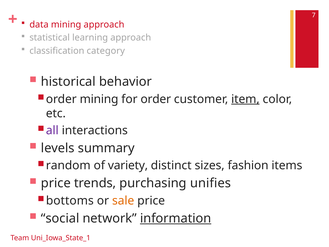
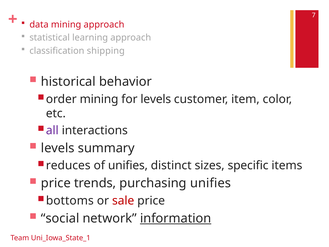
category: category -> shipping (106, 51)
for order: order -> levels (156, 99)
item underline: present -> none (245, 99)
random: random -> reduces (68, 165)
of variety: variety -> unifies (128, 165)
fashion: fashion -> specific (248, 165)
sale colour: orange -> red (123, 201)
